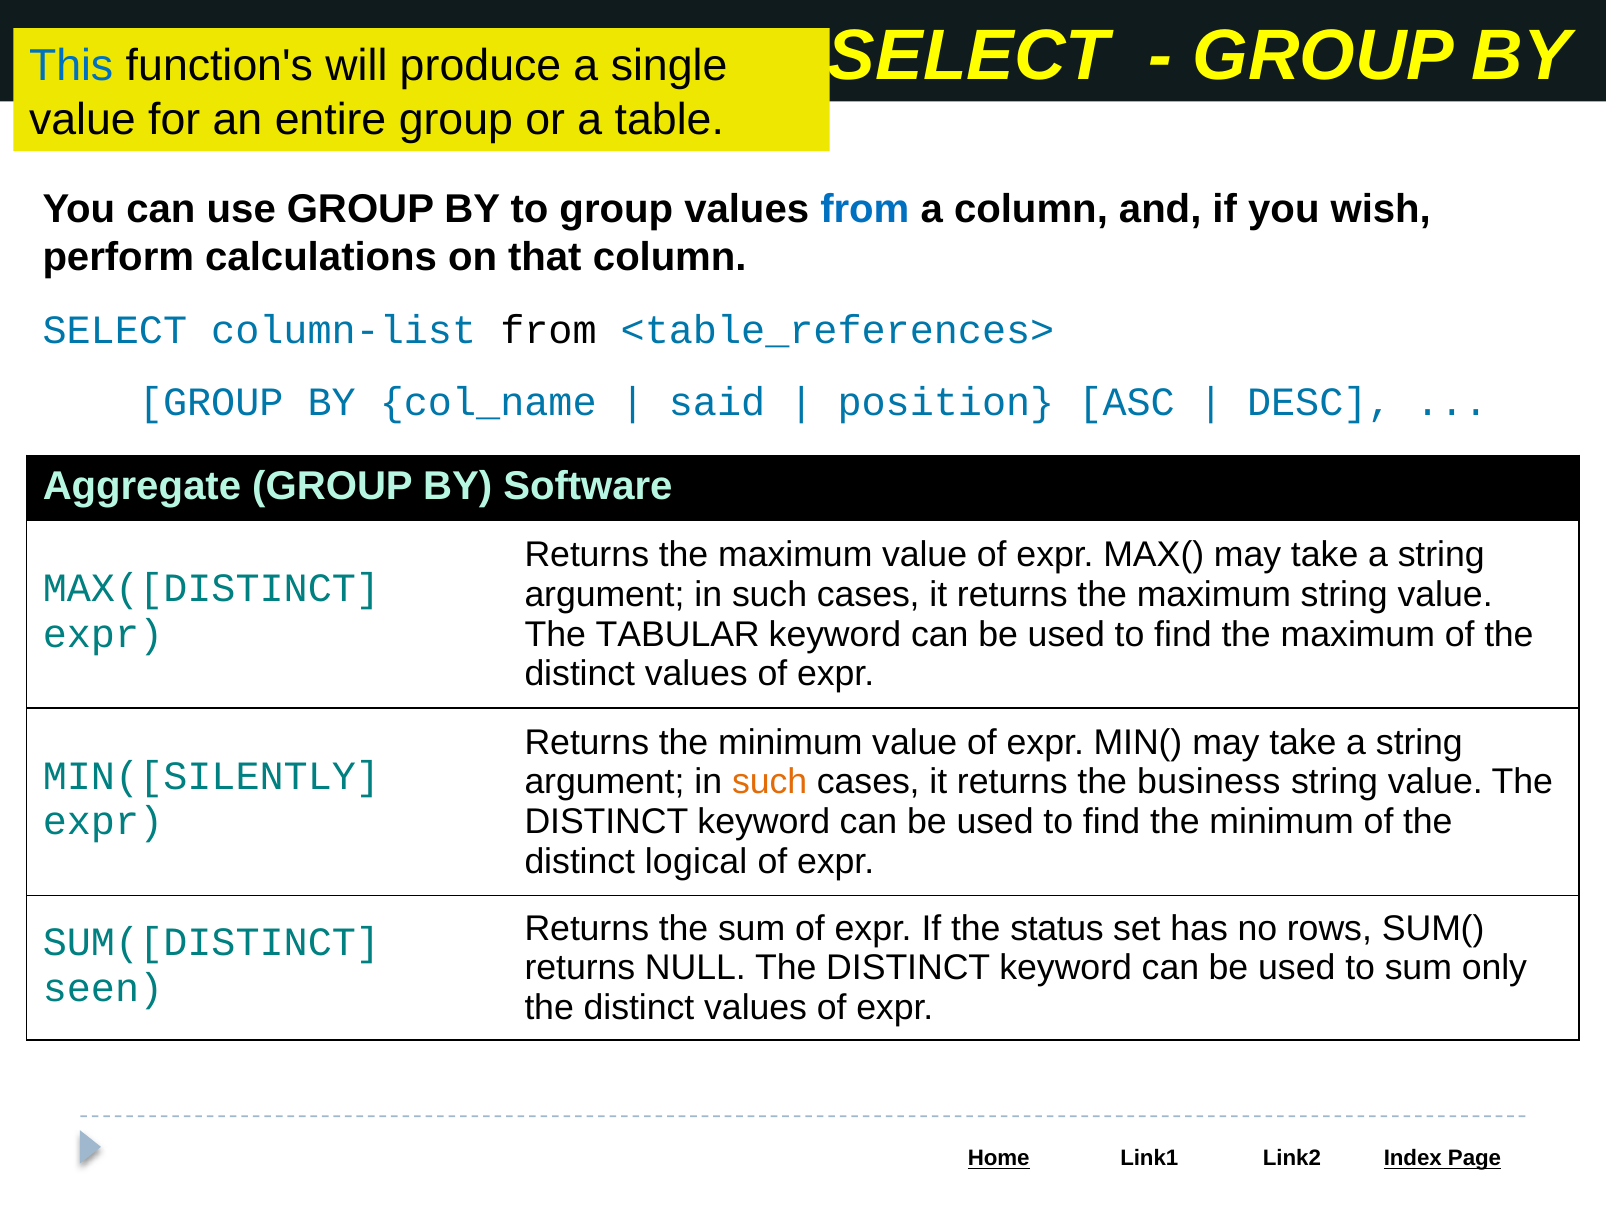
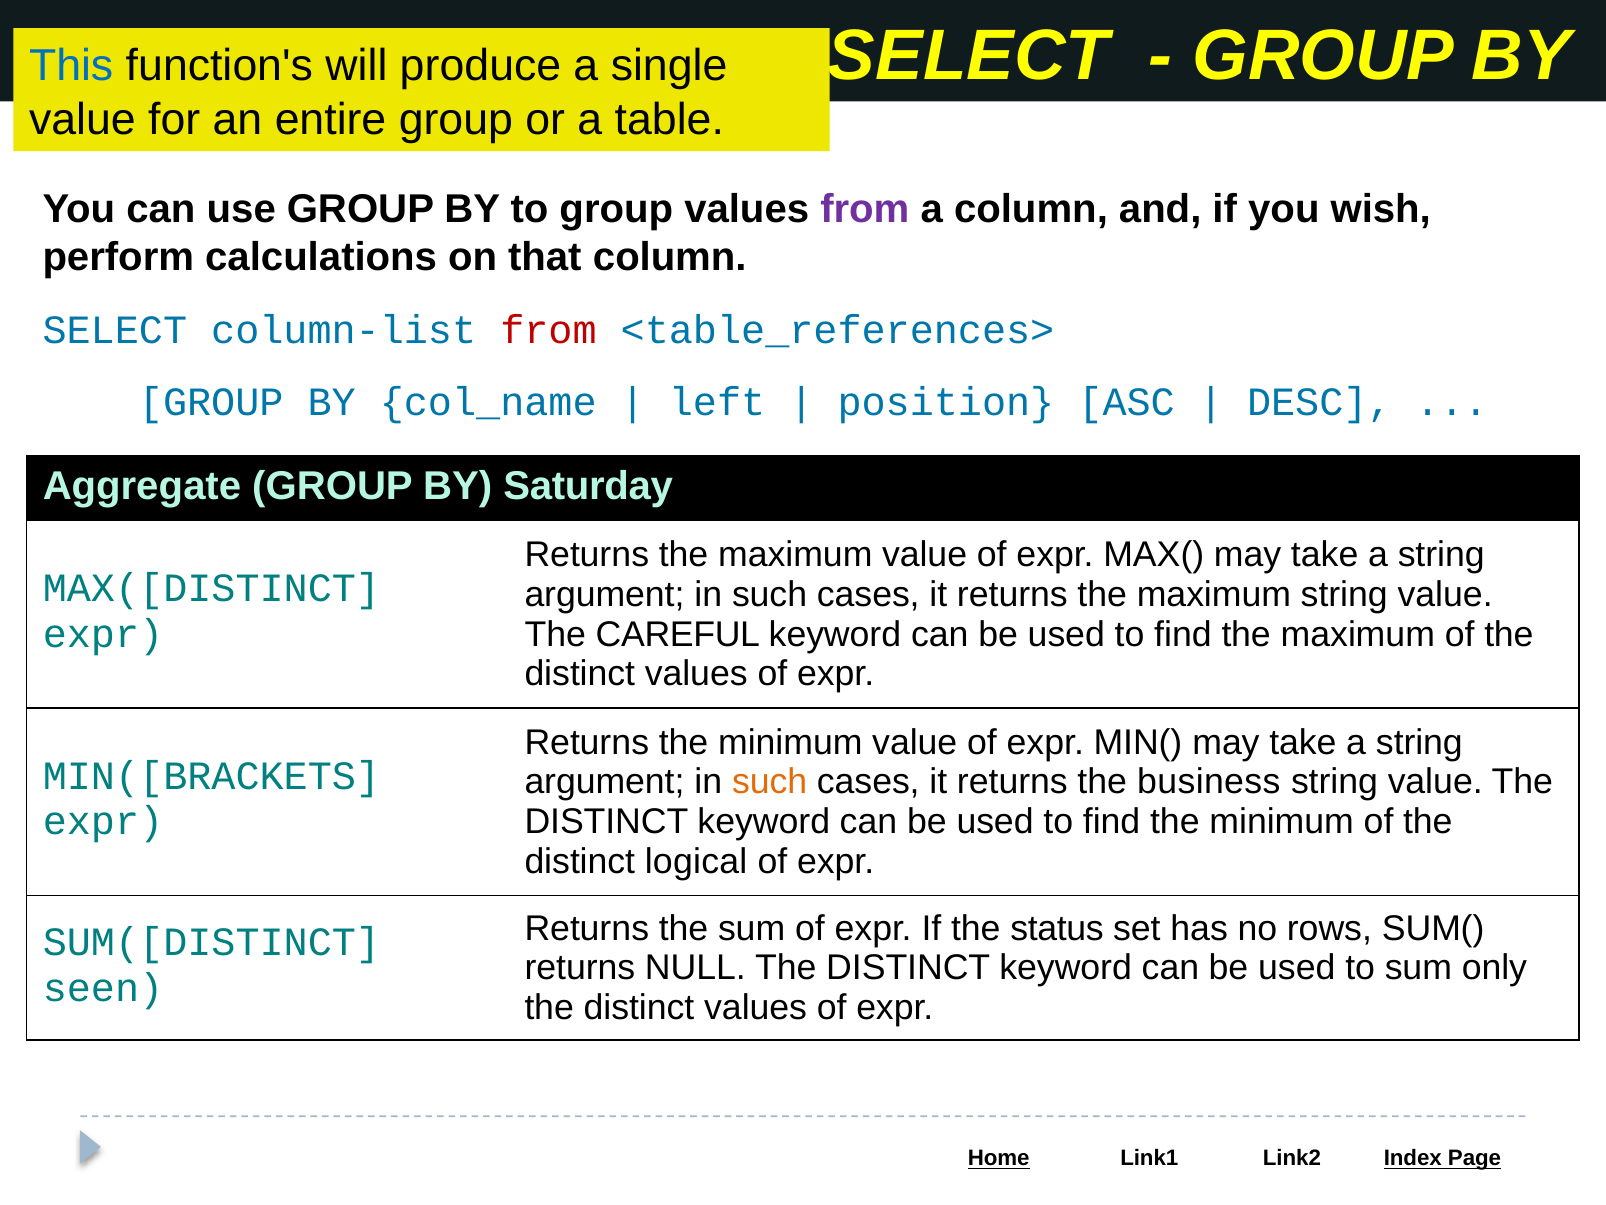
from colour: blue -> purple (865, 209)
from colour: black -> red (548, 330)
said: said -> left (717, 402)
Software: Software -> Saturday (588, 486)
TABULAR: TABULAR -> CAREFUL (678, 634)
MIN([SILENTLY: MIN([SILENTLY -> MIN([BRACKETS (211, 776)
